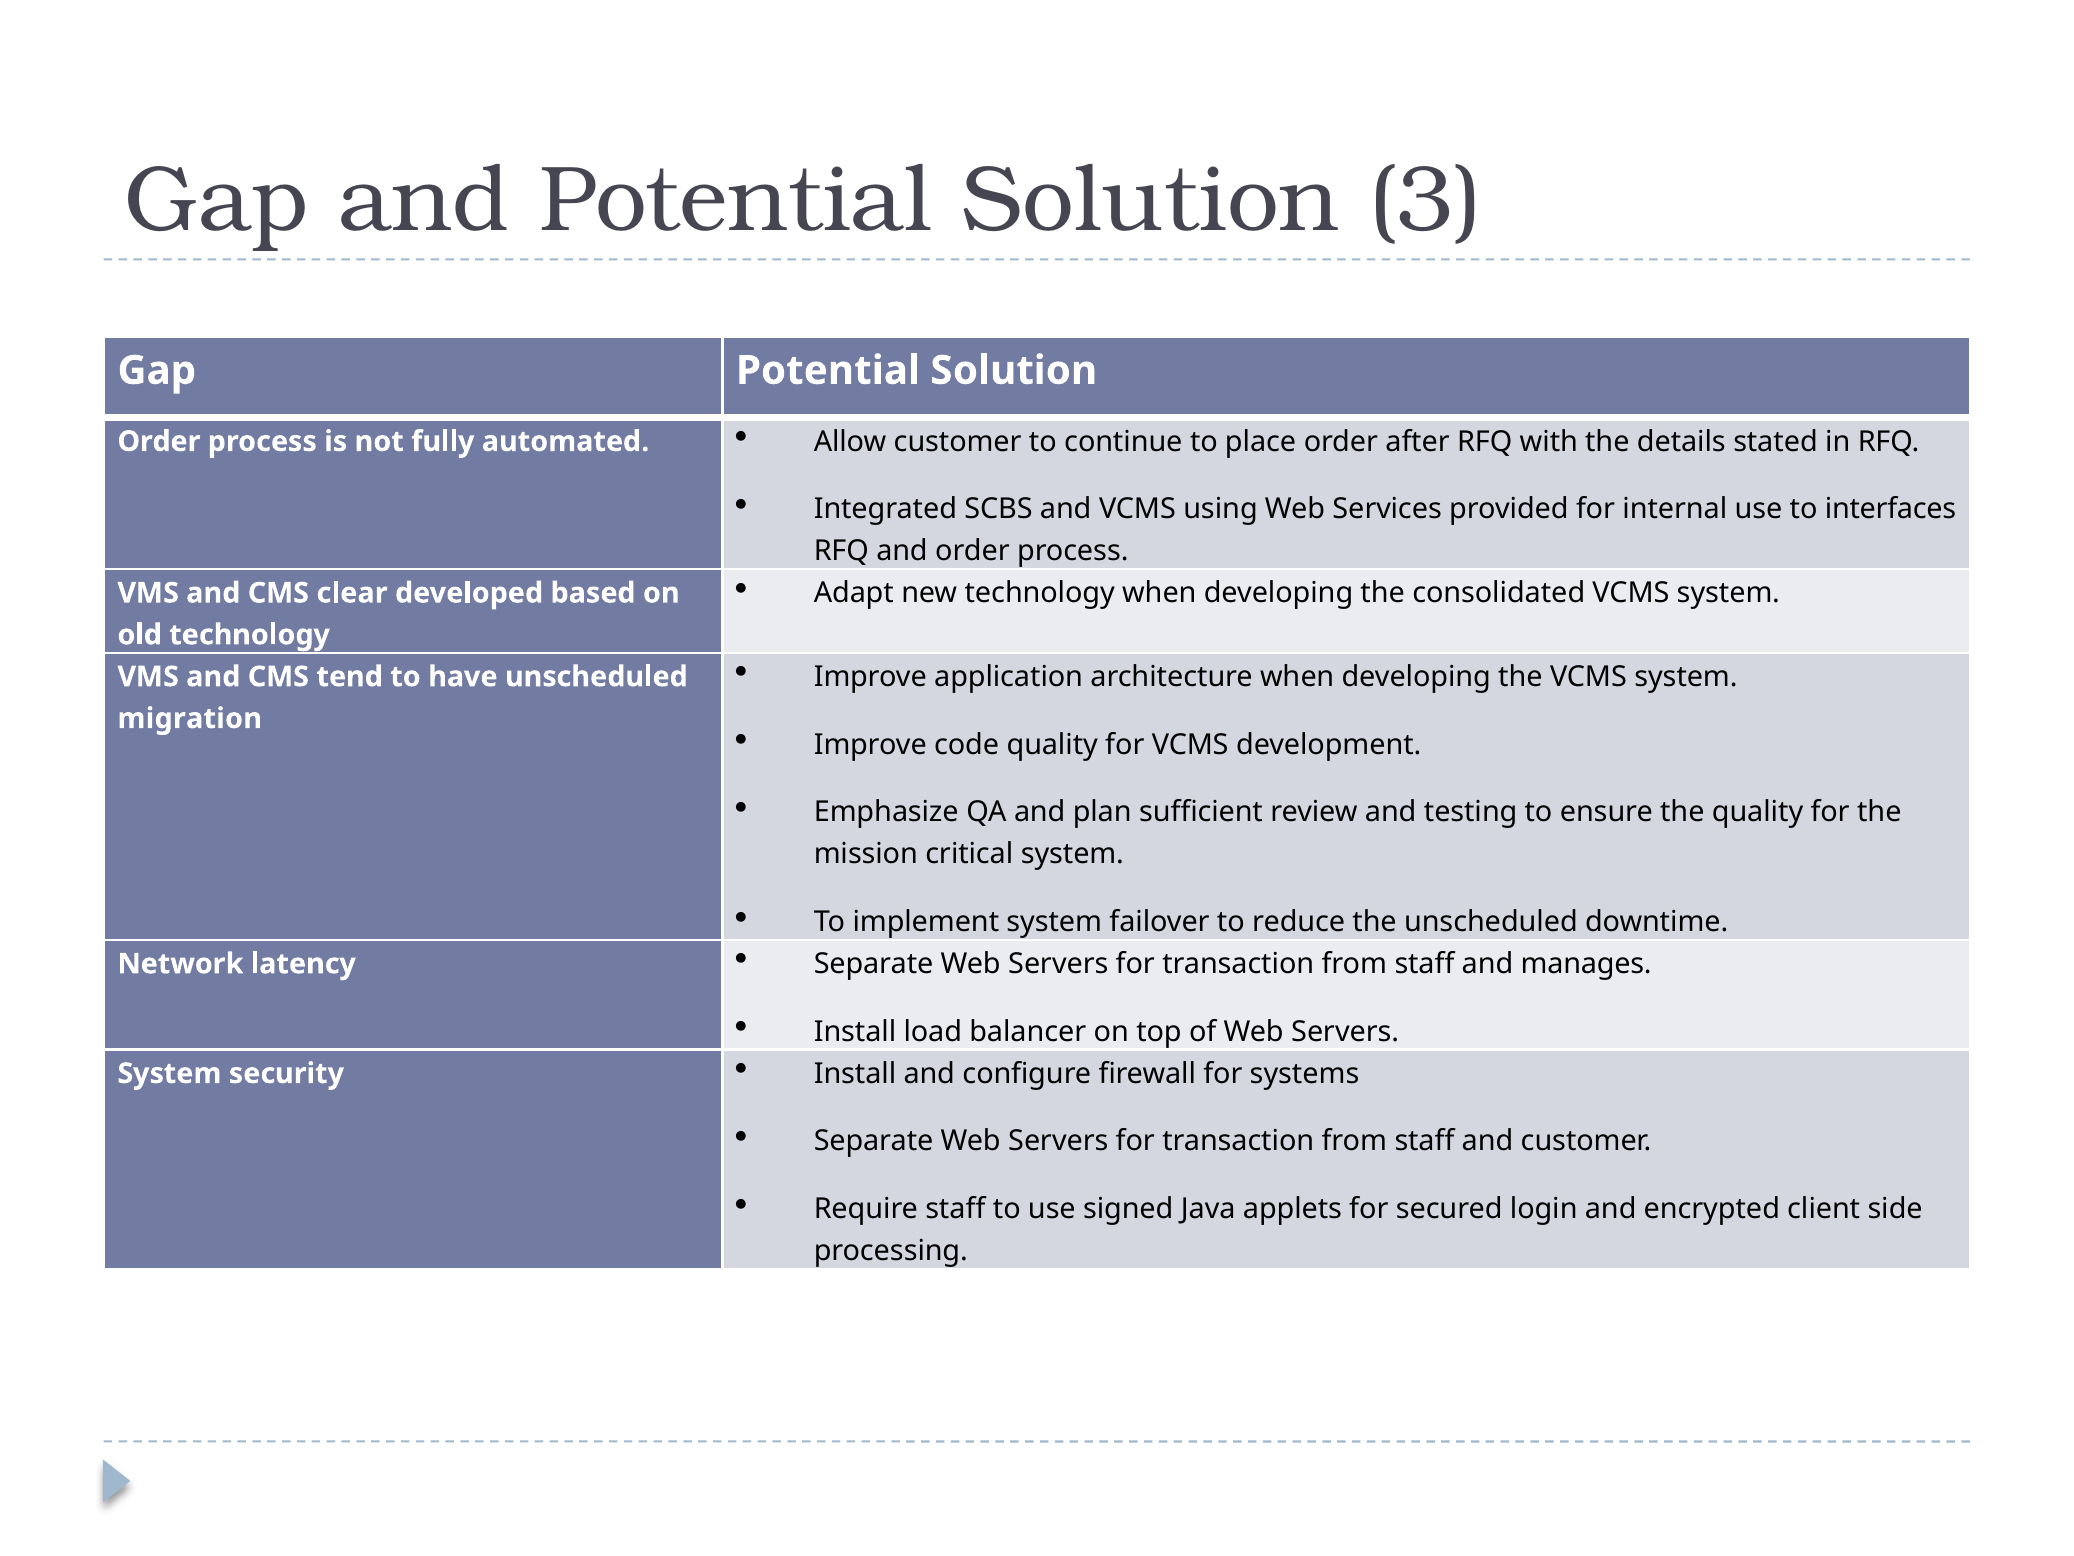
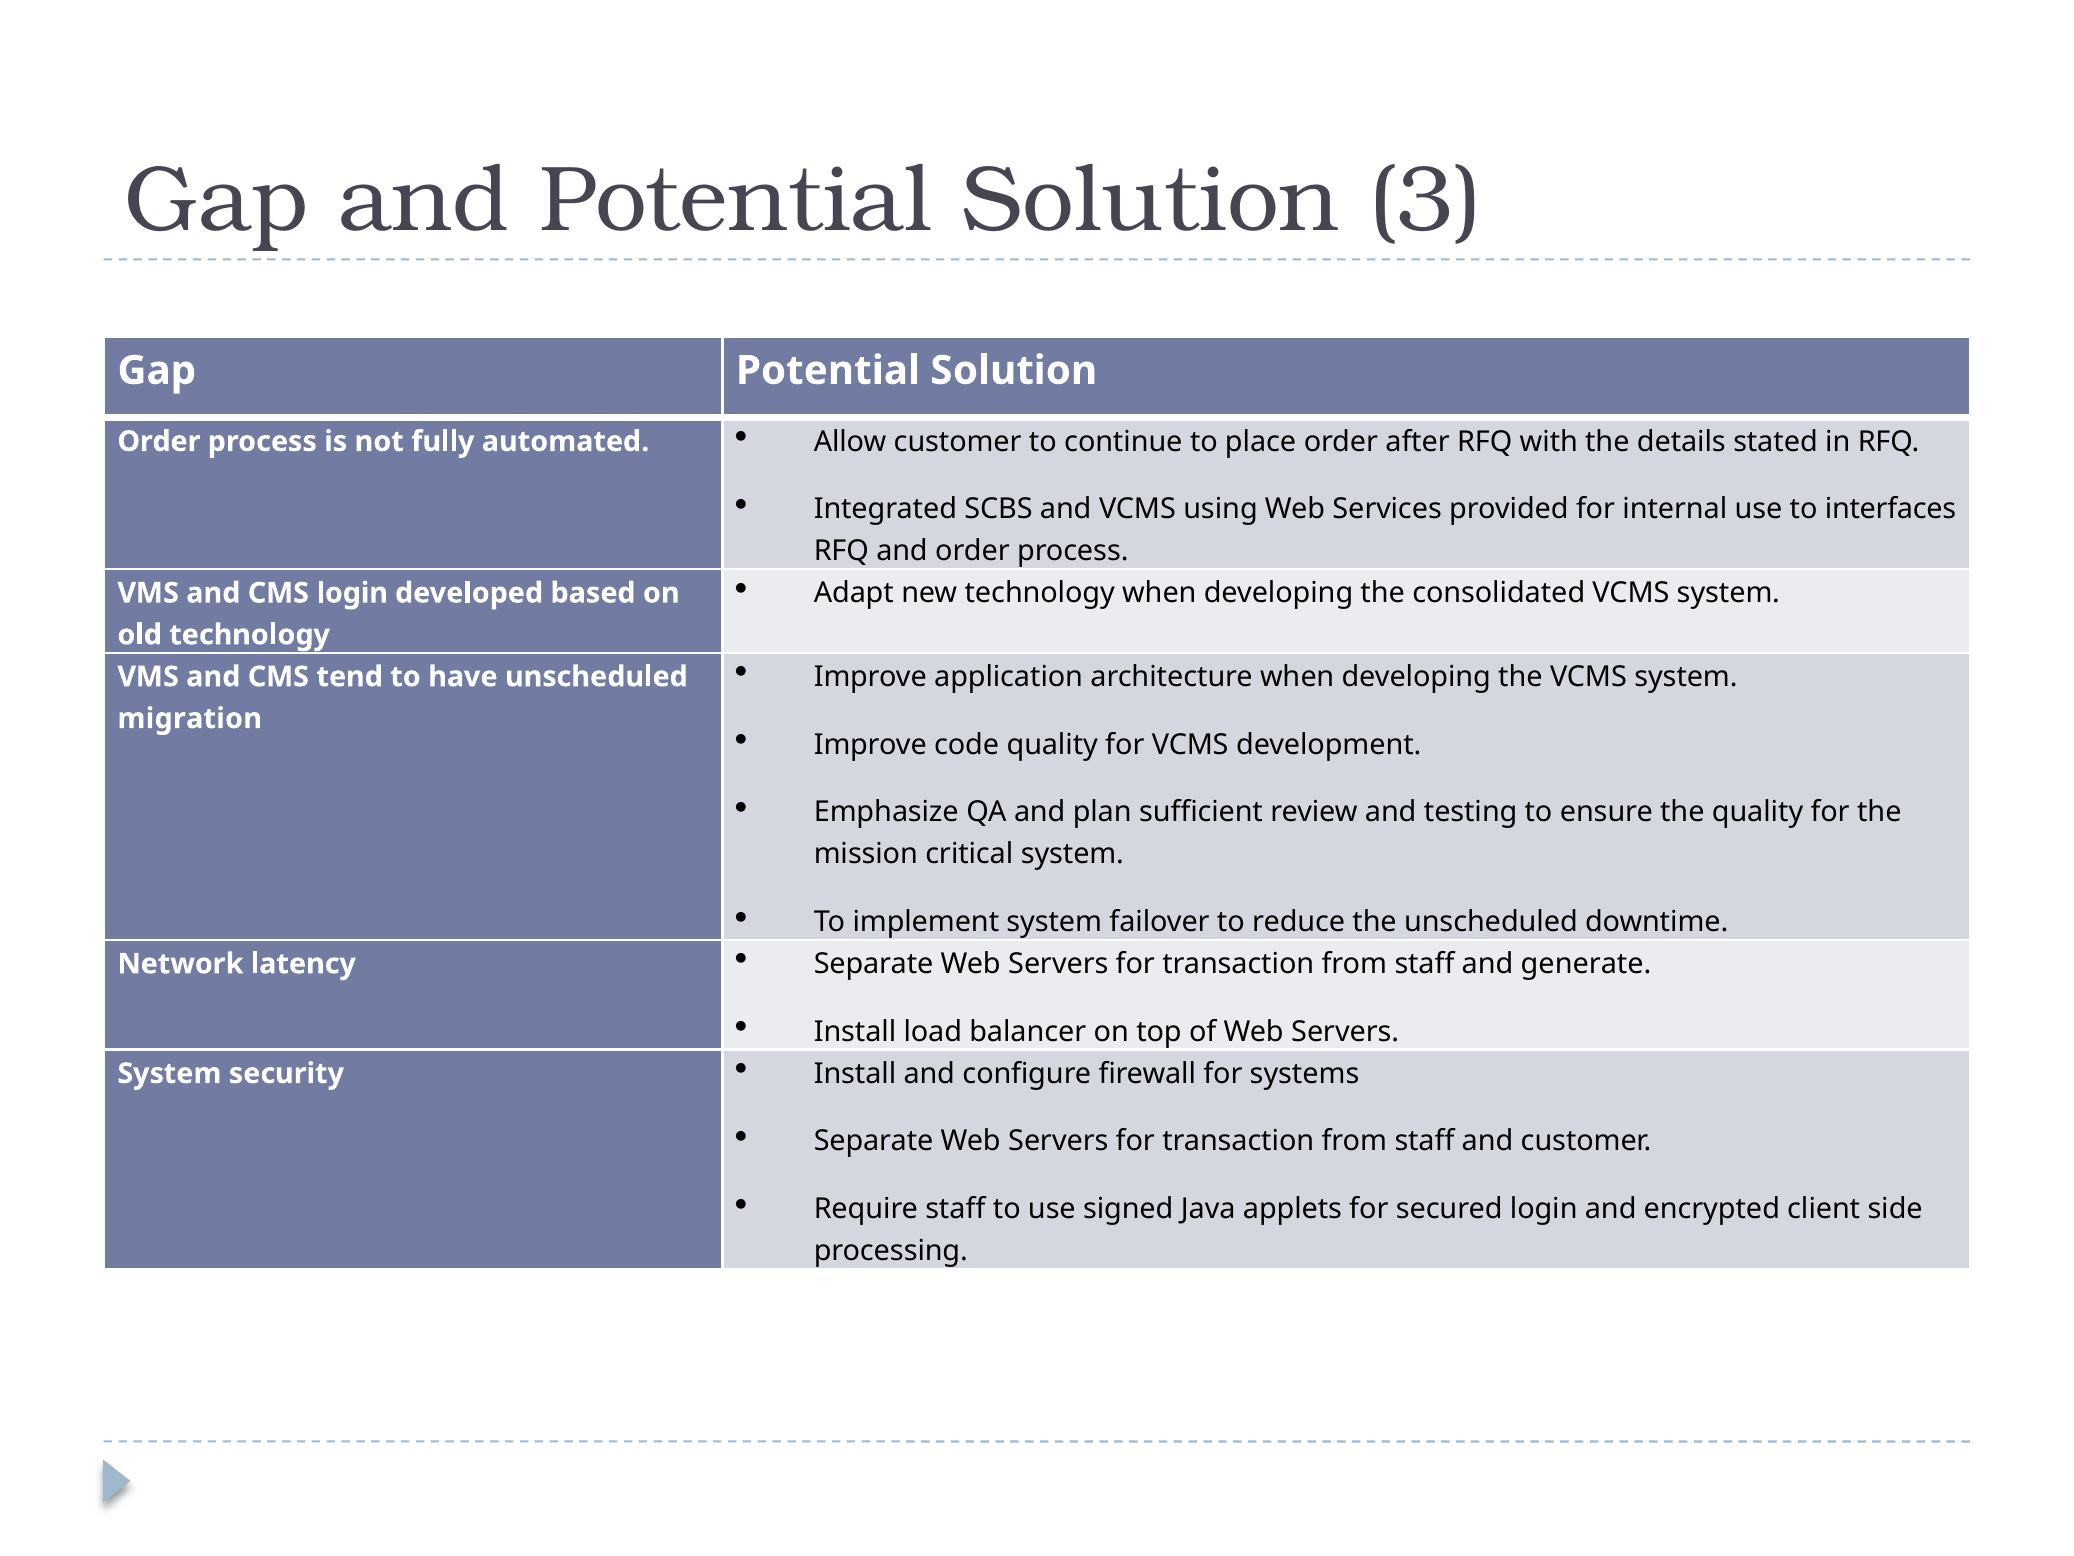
CMS clear: clear -> login (352, 593)
manages: manages -> generate (1586, 964)
